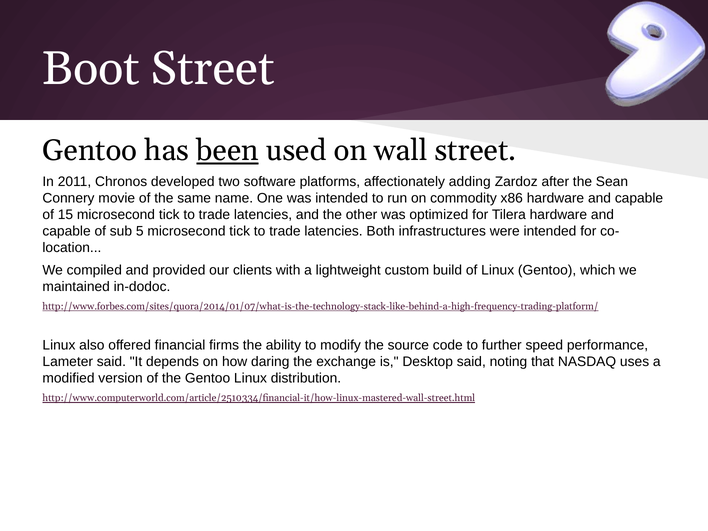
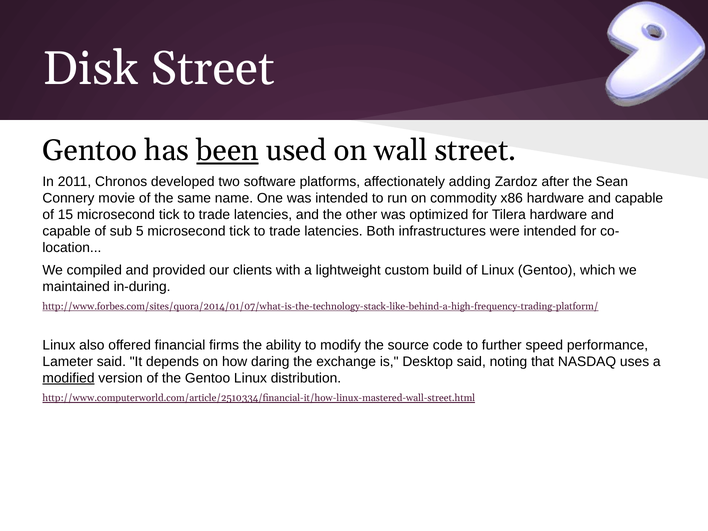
Boot: Boot -> Disk (91, 69)
in-dodoc: in-dodoc -> in-during (142, 287)
modified underline: none -> present (69, 378)
